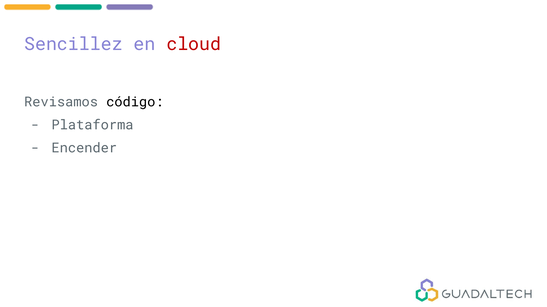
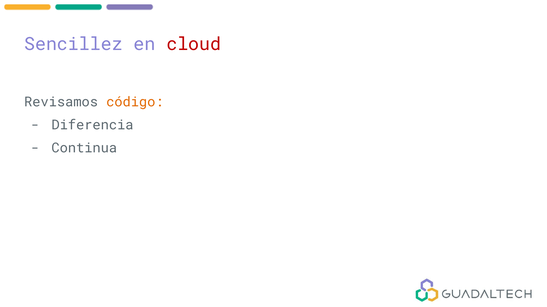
código colour: black -> orange (135, 102)
Plataforma: Plataforma -> Diferencia (92, 125)
Encender: Encender -> Continua (84, 148)
